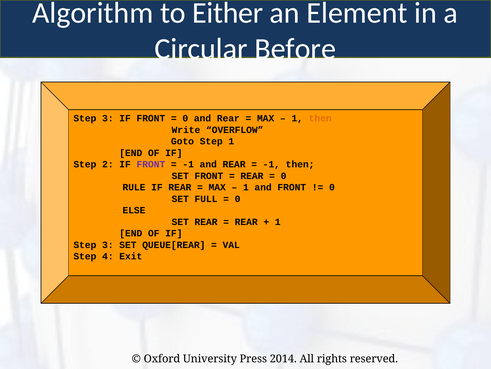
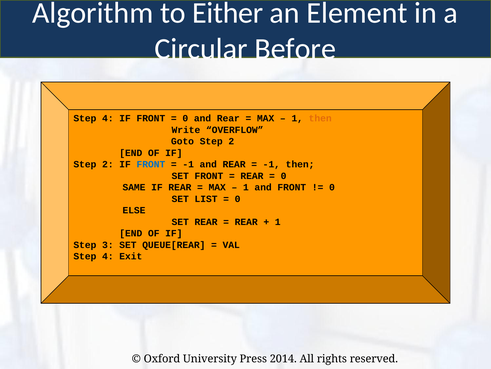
3: 3 -> 4 (108, 118)
Goto Step 1: 1 -> 2 (231, 141)
FRONT colour: purple -> blue (151, 164)
RULE: RULE -> SAME (134, 187)
FULL: FULL -> LIST (206, 199)
